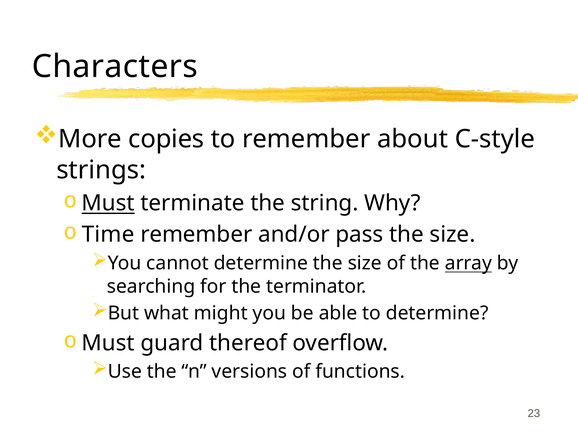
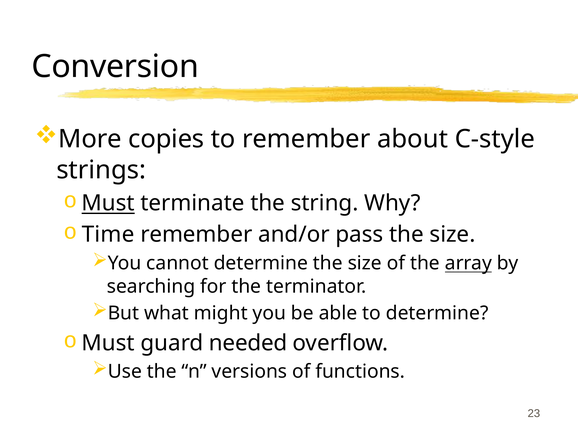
Characters: Characters -> Conversion (115, 67)
thereof: thereof -> needed (248, 343)
